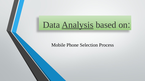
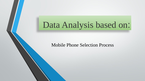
Analysis underline: present -> none (78, 25)
